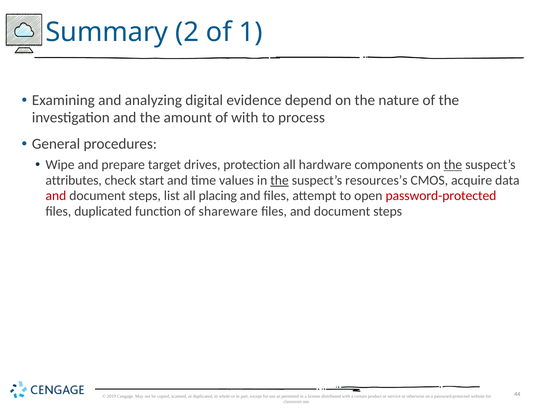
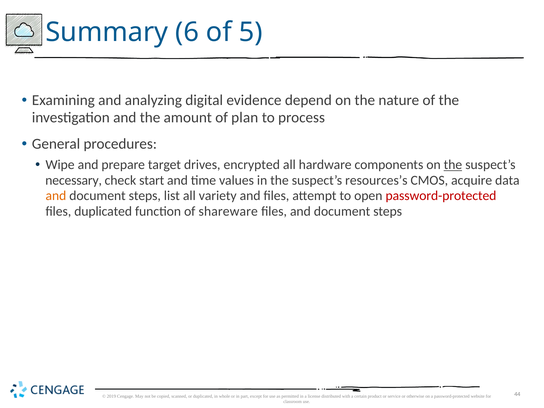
2: 2 -> 6 (187, 32)
1: 1 -> 5 (251, 32)
of with: with -> plan (245, 118)
protection: protection -> encrypted (252, 165)
attributes: attributes -> necessary (74, 180)
the underline: present -> none (279, 180)
and colour: red -> orange (56, 196)
placing: placing -> variety (218, 196)
